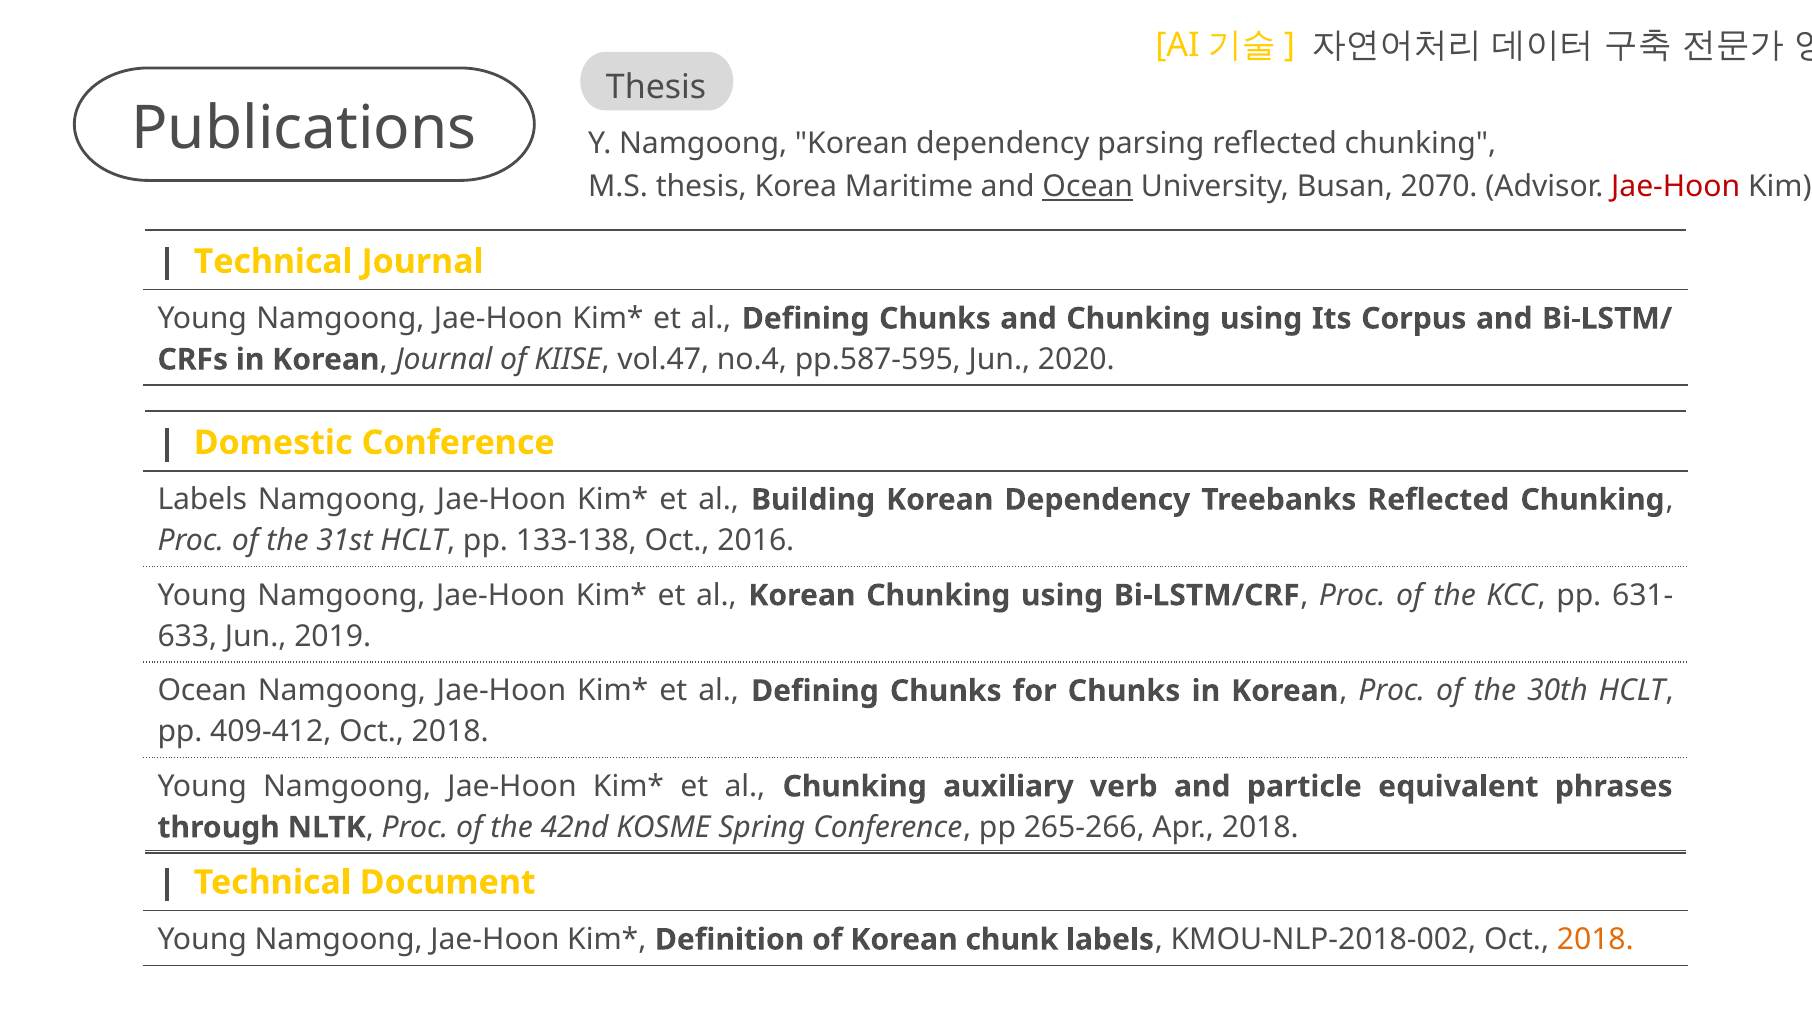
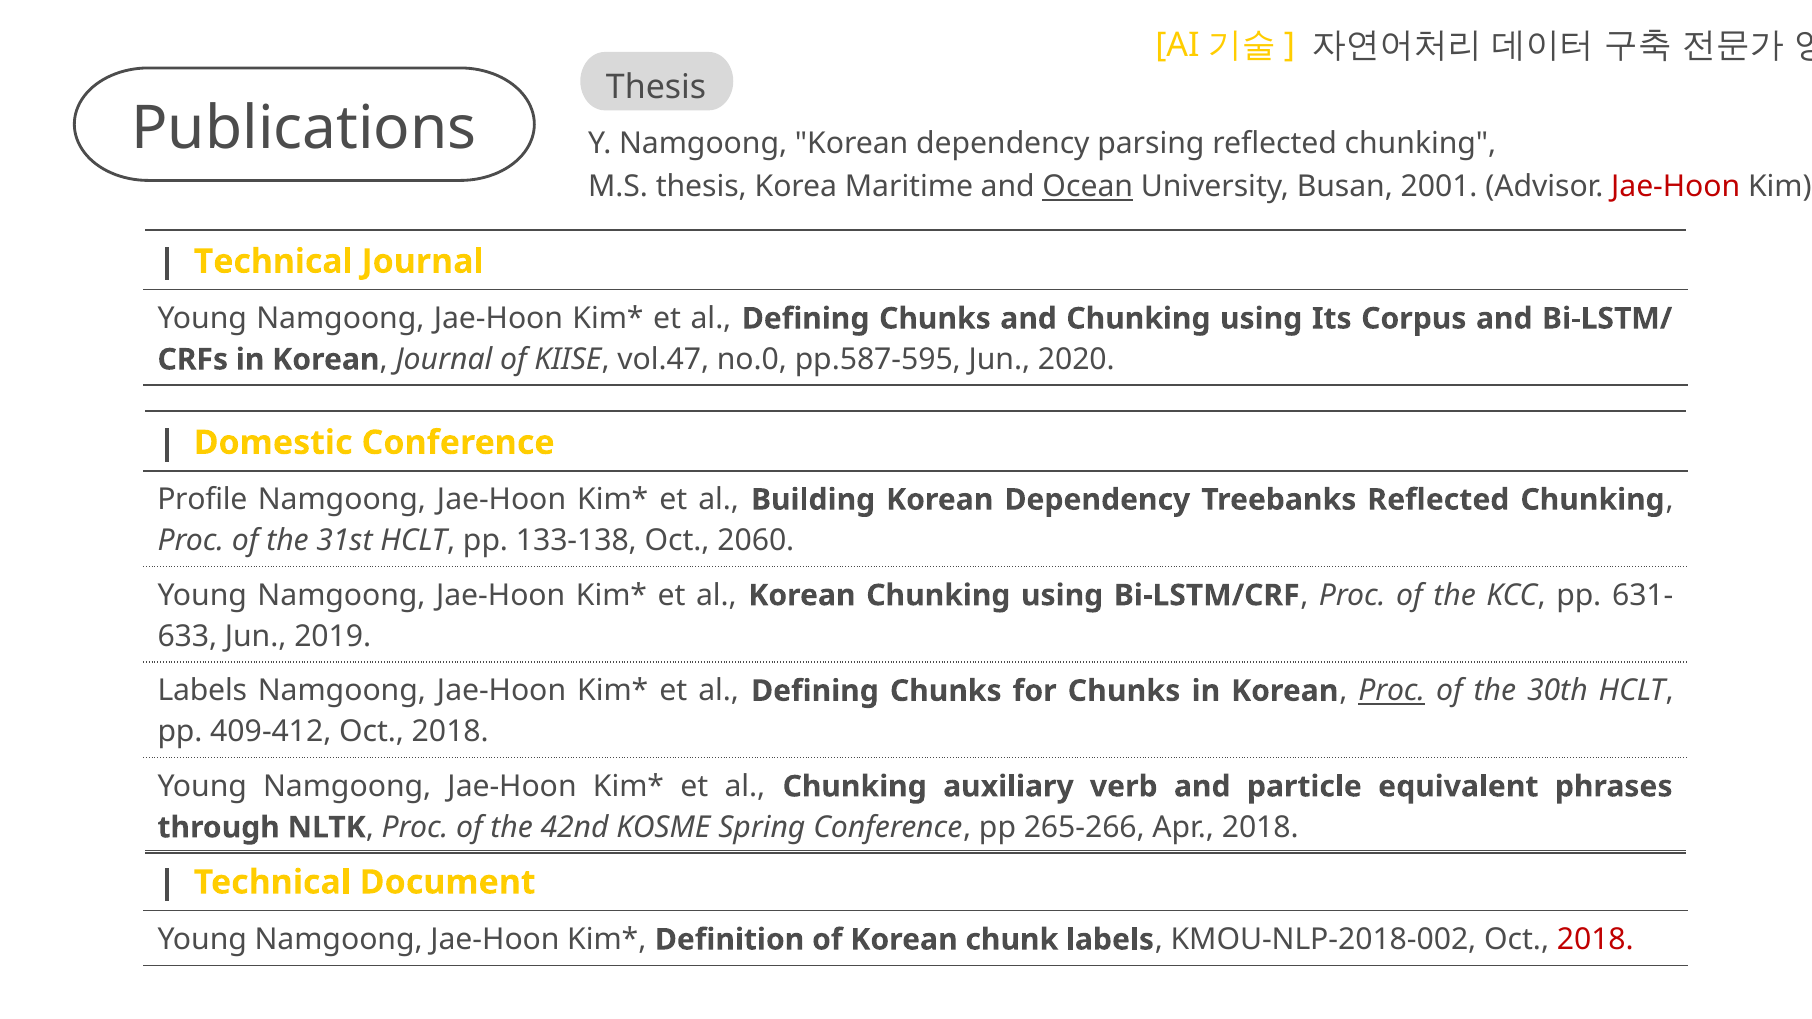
2070: 2070 -> 2001 (1439, 187)
no.4: no.4 -> no.0 (752, 360)
Labels: Labels -> Profile (202, 500)
2016: 2016 -> 2060 (756, 541)
Ocean: Ocean -> Labels (202, 691)
Proc underline: none -> present (1392, 691)
2018 colour: orange -> red (1595, 940)
